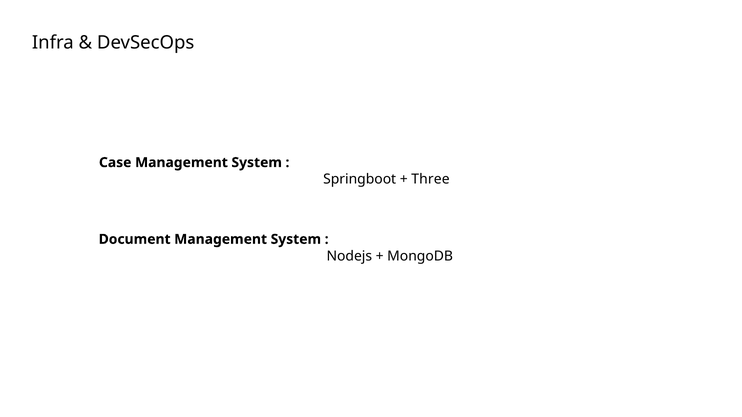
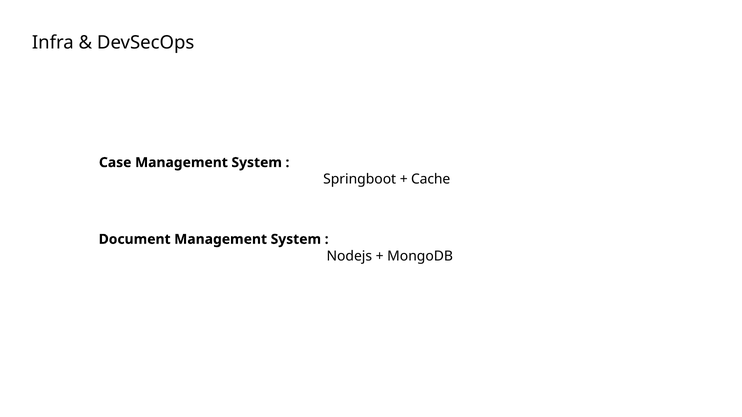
Three: Three -> Cache (431, 179)
